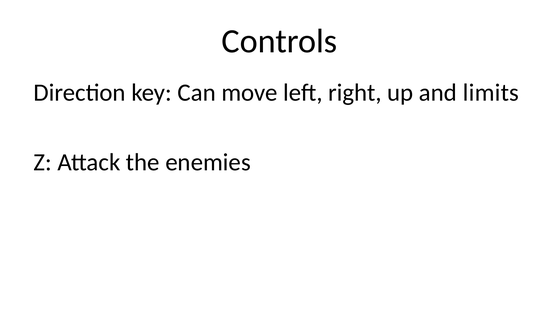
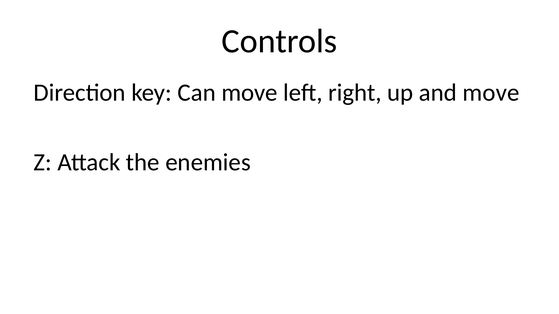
and limits: limits -> move (491, 93)
